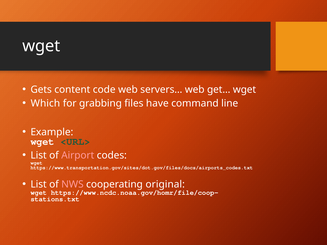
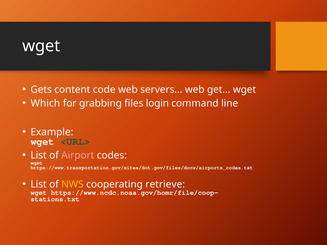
have: have -> login (157, 103)
NWS colour: pink -> yellow (72, 184)
original: original -> retrieve (165, 184)
